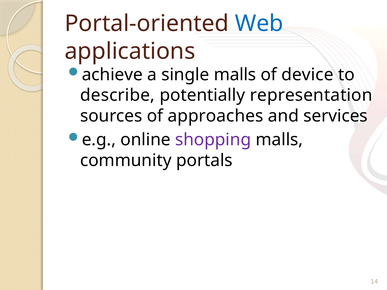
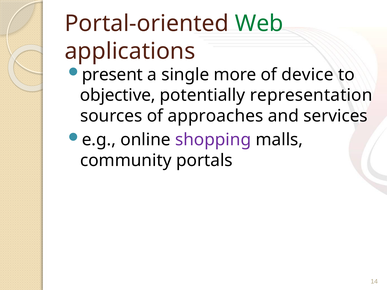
Web colour: blue -> green (259, 24)
achieve: achieve -> present (112, 75)
single malls: malls -> more (235, 75)
describe: describe -> objective (118, 95)
